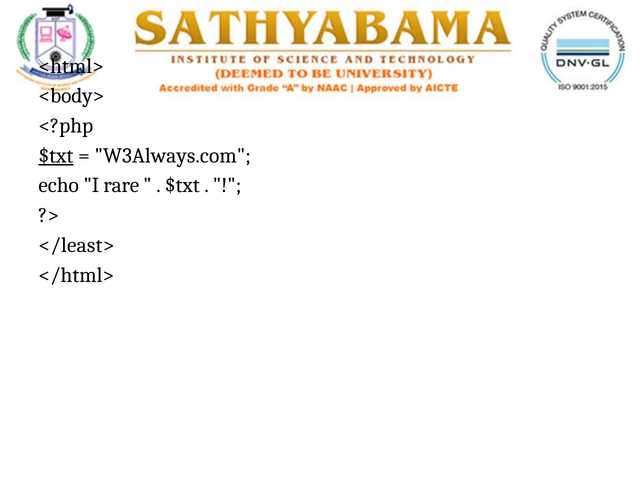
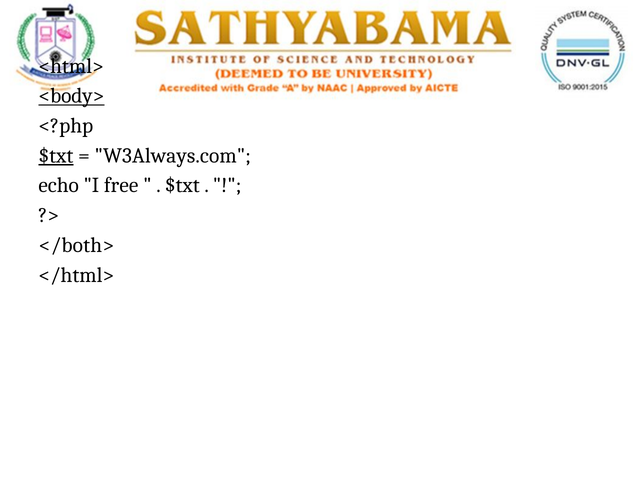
<body> underline: none -> present (71, 96)
rare: rare -> free (121, 185)
</least>: </least> -> </both> (76, 245)
